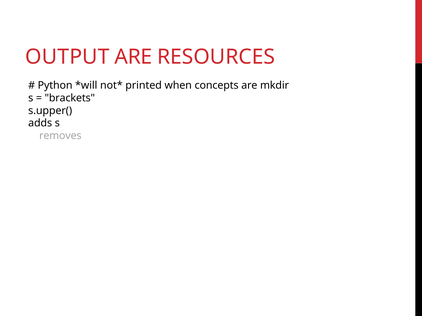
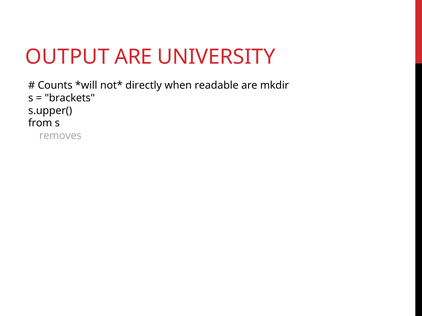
RESOURCES: RESOURCES -> UNIVERSITY (216, 57)
Python: Python -> Counts (55, 85)
printed: printed -> directly (144, 85)
concepts: concepts -> readable (217, 85)
adds: adds -> from (40, 123)
